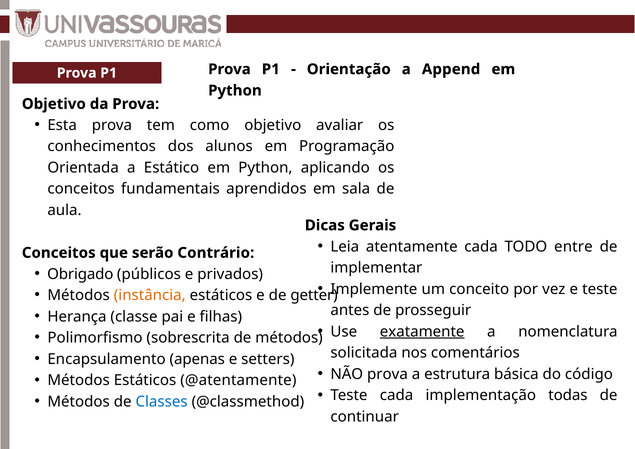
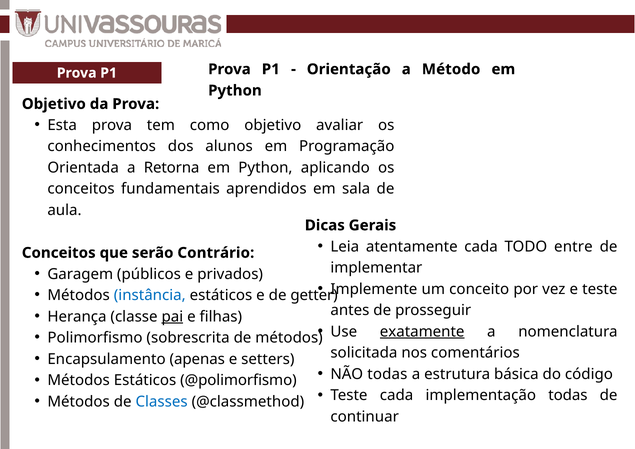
Append: Append -> Método (451, 69)
Estático: Estático -> Retorna (172, 168)
Obrigado: Obrigado -> Garagem (80, 274)
instância colour: orange -> blue (150, 295)
pai underline: none -> present (172, 316)
NÃO prova: prova -> todas (387, 374)
@atentamente: @atentamente -> @polimorfismo (238, 380)
